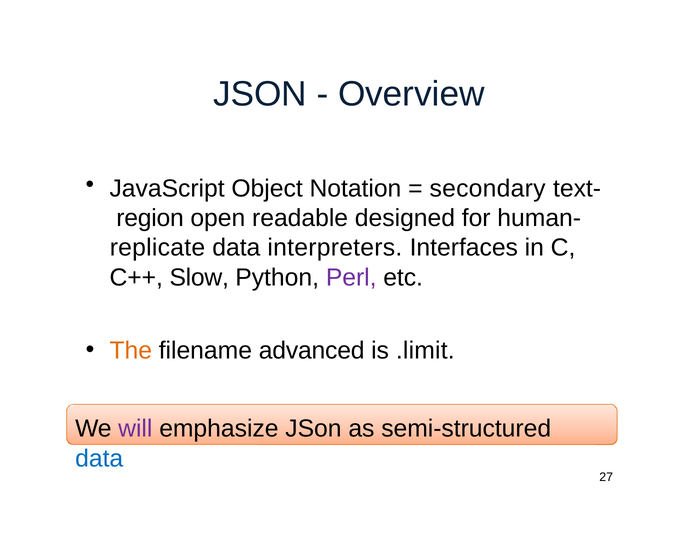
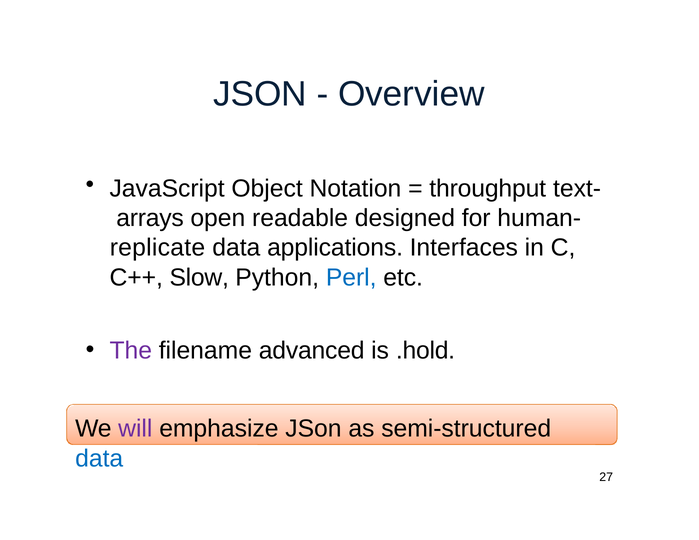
secondary: secondary -> throughput (488, 188)
region: region -> arrays (150, 218)
interpreters: interpreters -> applications (335, 248)
Perl colour: purple -> blue (351, 277)
The colour: orange -> purple (131, 350)
.limit: .limit -> .hold (426, 350)
